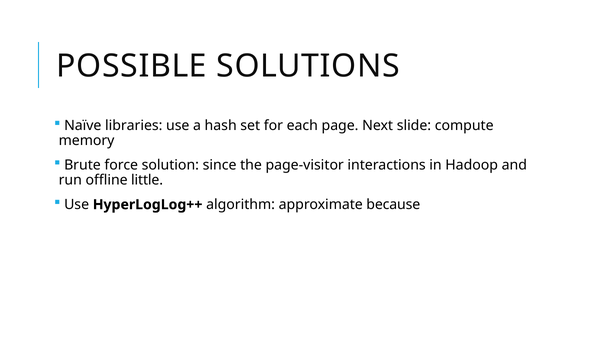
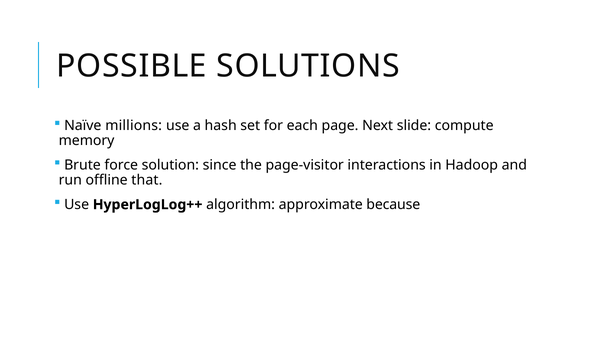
libraries: libraries -> millions (134, 125)
little: little -> that (147, 180)
